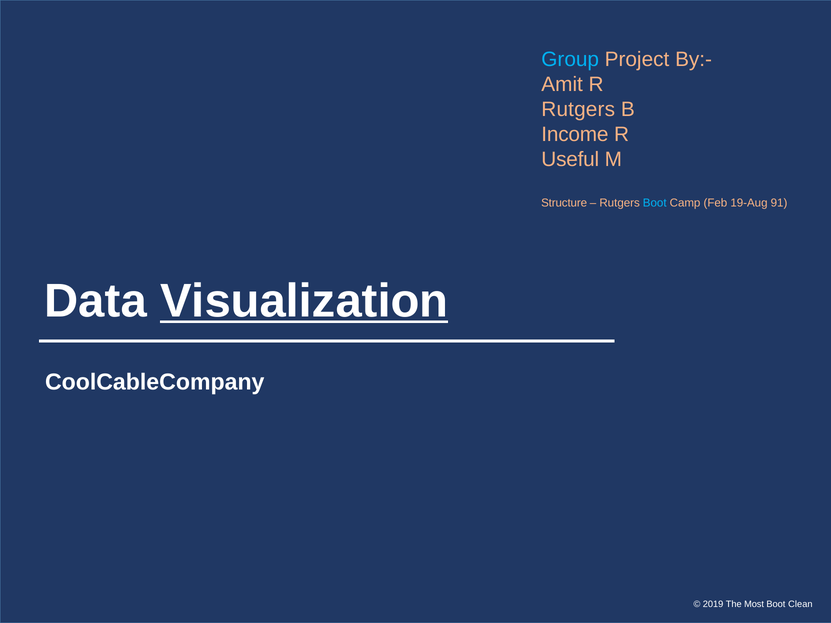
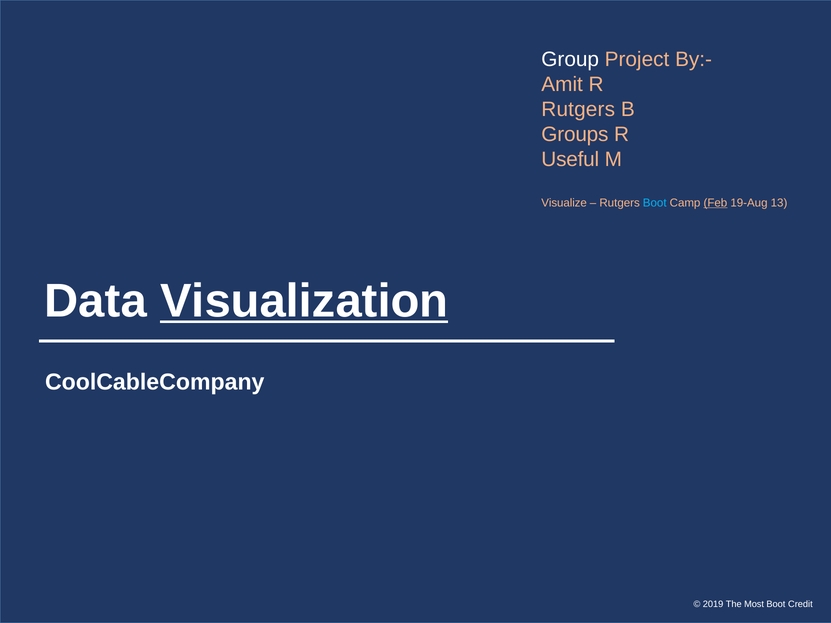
Group colour: light blue -> white (570, 60)
Income: Income -> Groups (575, 134)
Structure: Structure -> Visualize (564, 203)
Feb underline: none -> present (715, 203)
91: 91 -> 13 (779, 203)
Clean: Clean -> Credit (800, 605)
